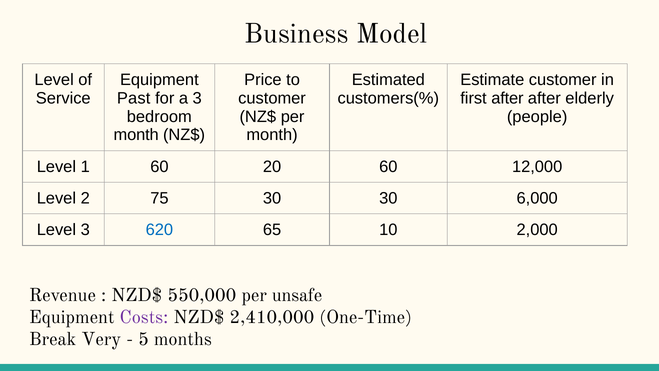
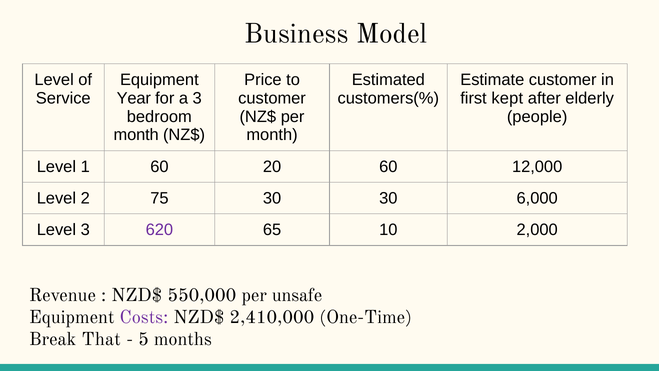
Past: Past -> Year (134, 98)
first after: after -> kept (507, 98)
620 colour: blue -> purple (159, 230)
Very: Very -> That (101, 339)
